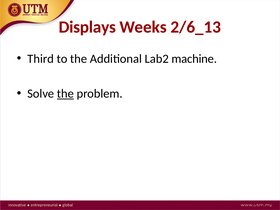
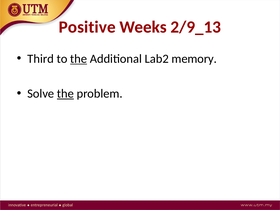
Displays: Displays -> Positive (87, 27)
2/6_13: 2/6_13 -> 2/9_13 (196, 27)
the underline: none -> present (79, 59)
machine: machine -> memory (194, 59)
